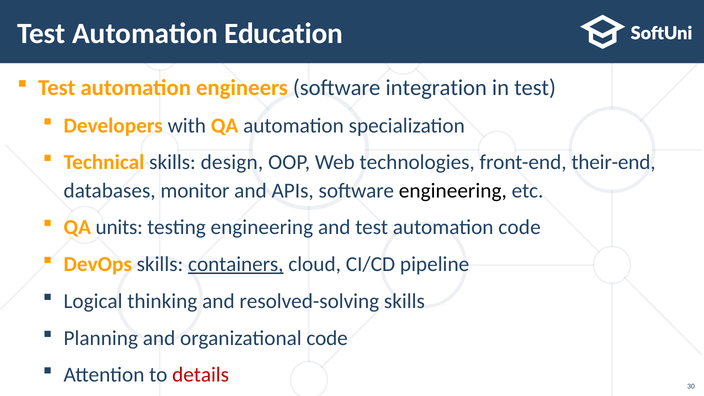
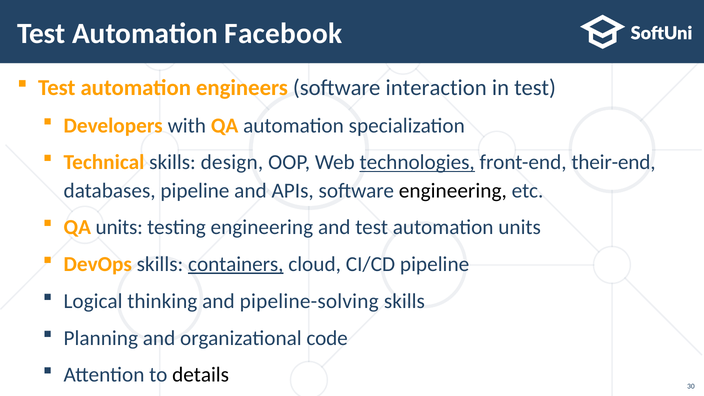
Education: Education -> Facebook (283, 33)
integration: integration -> interaction (436, 88)
technologies underline: none -> present (417, 162)
databases monitor: monitor -> pipeline (195, 190)
automation code: code -> units (520, 227)
resolved-solving: resolved-solving -> pipeline-solving (309, 301)
details colour: red -> black (201, 375)
